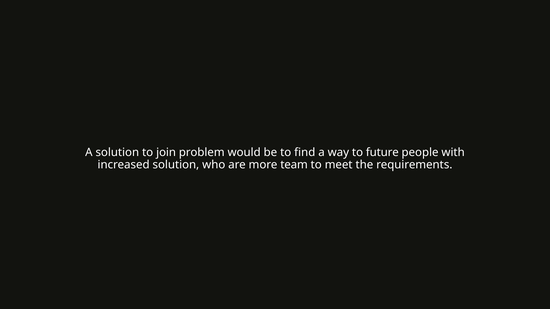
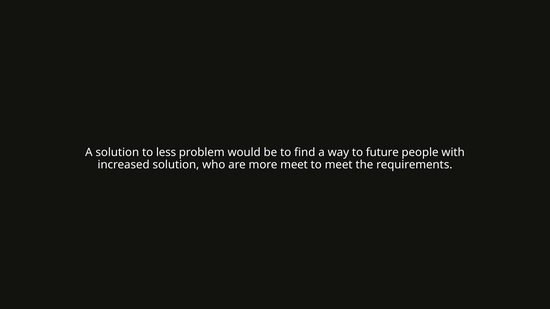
join: join -> less (166, 153)
more team: team -> meet (294, 165)
